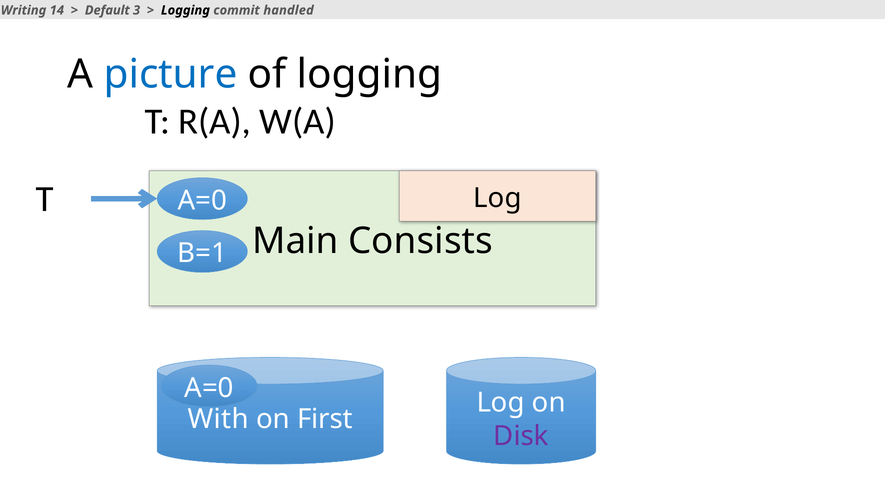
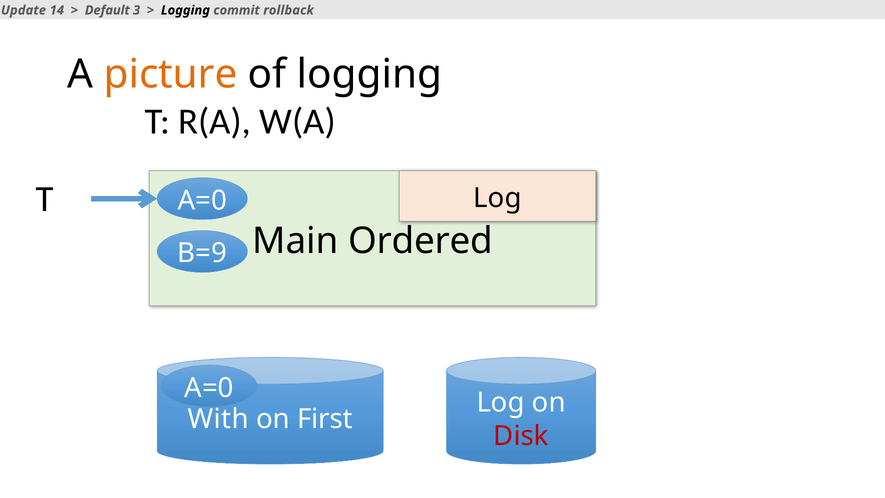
Writing: Writing -> Update (23, 10)
handled: handled -> rollback (289, 10)
picture colour: blue -> orange (171, 74)
Consists: Consists -> Ordered (421, 241)
B=1: B=1 -> B=9 (202, 253)
Disk colour: purple -> red (521, 436)
